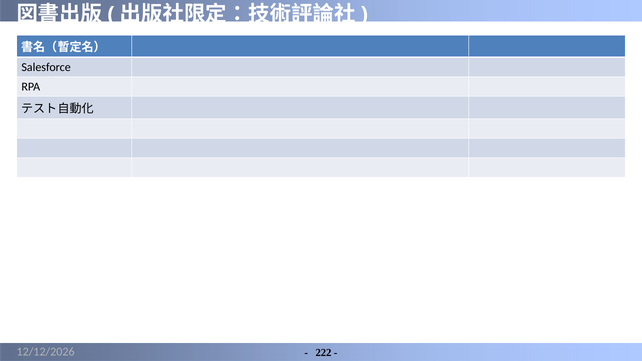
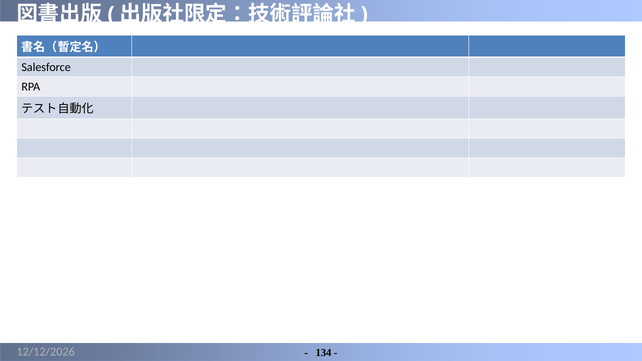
222: 222 -> 134 (323, 353)
